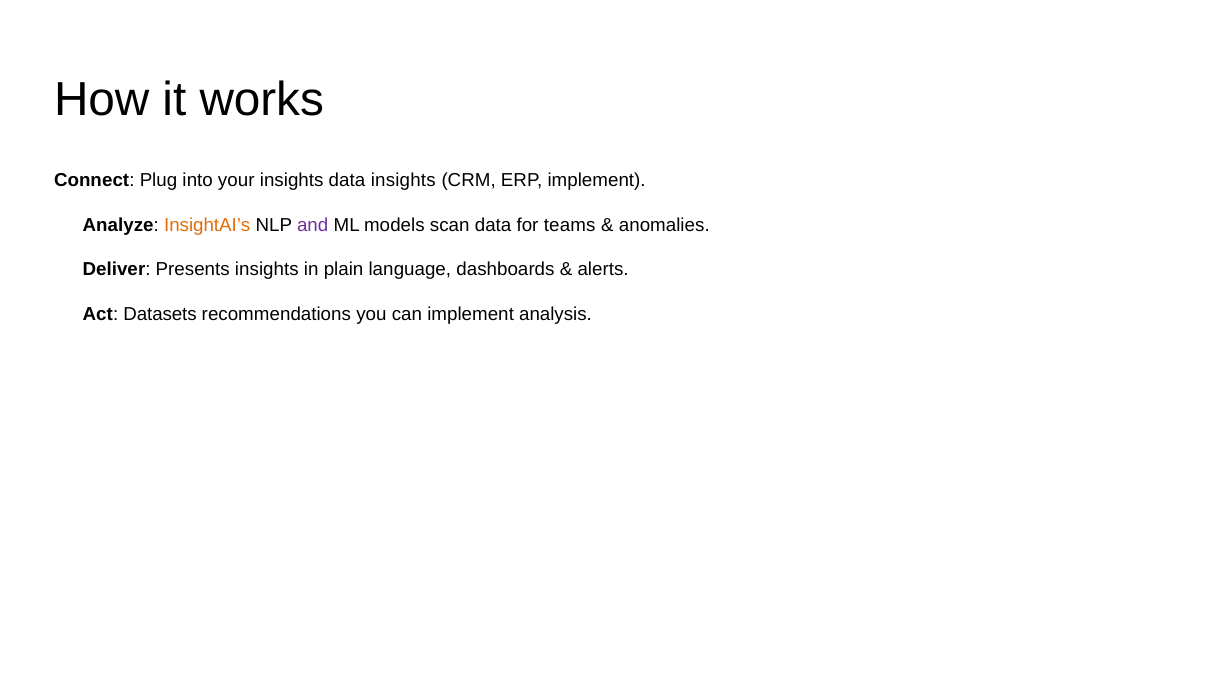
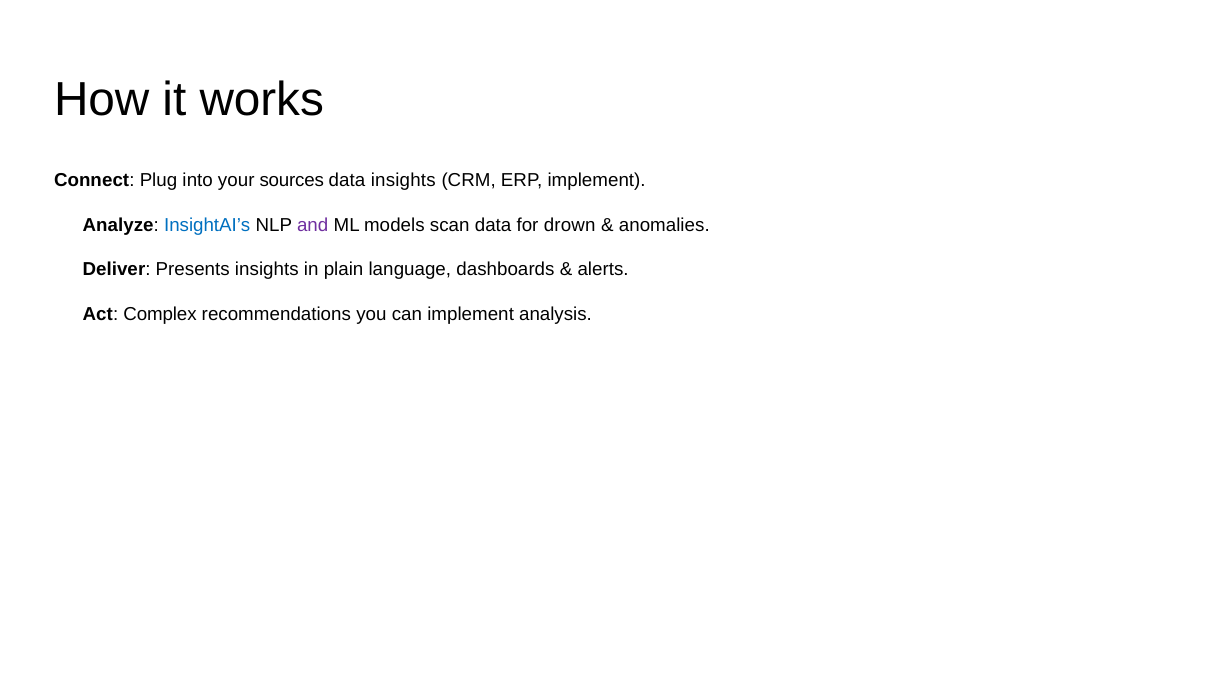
your insights: insights -> sources (292, 181)
InsightAI’s colour: orange -> blue (207, 225)
teams: teams -> drown (570, 225)
Datasets: Datasets -> Complex (160, 314)
